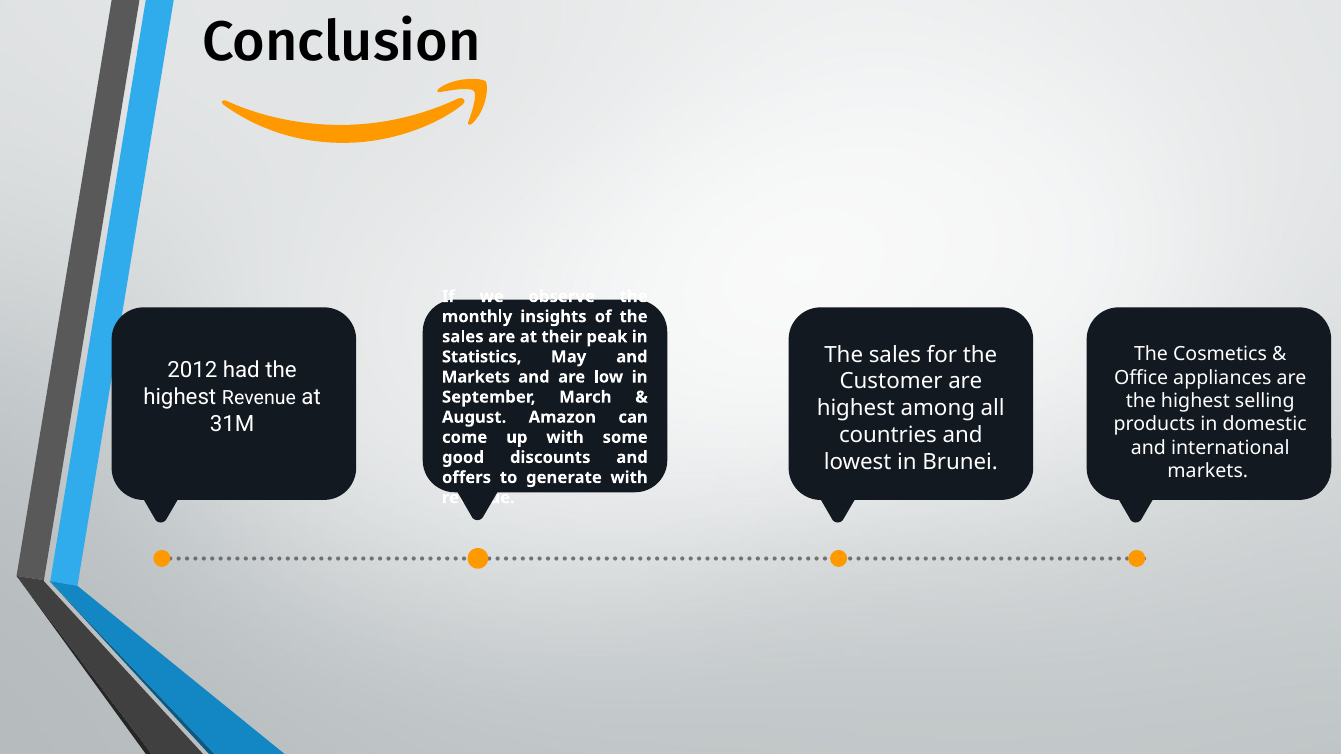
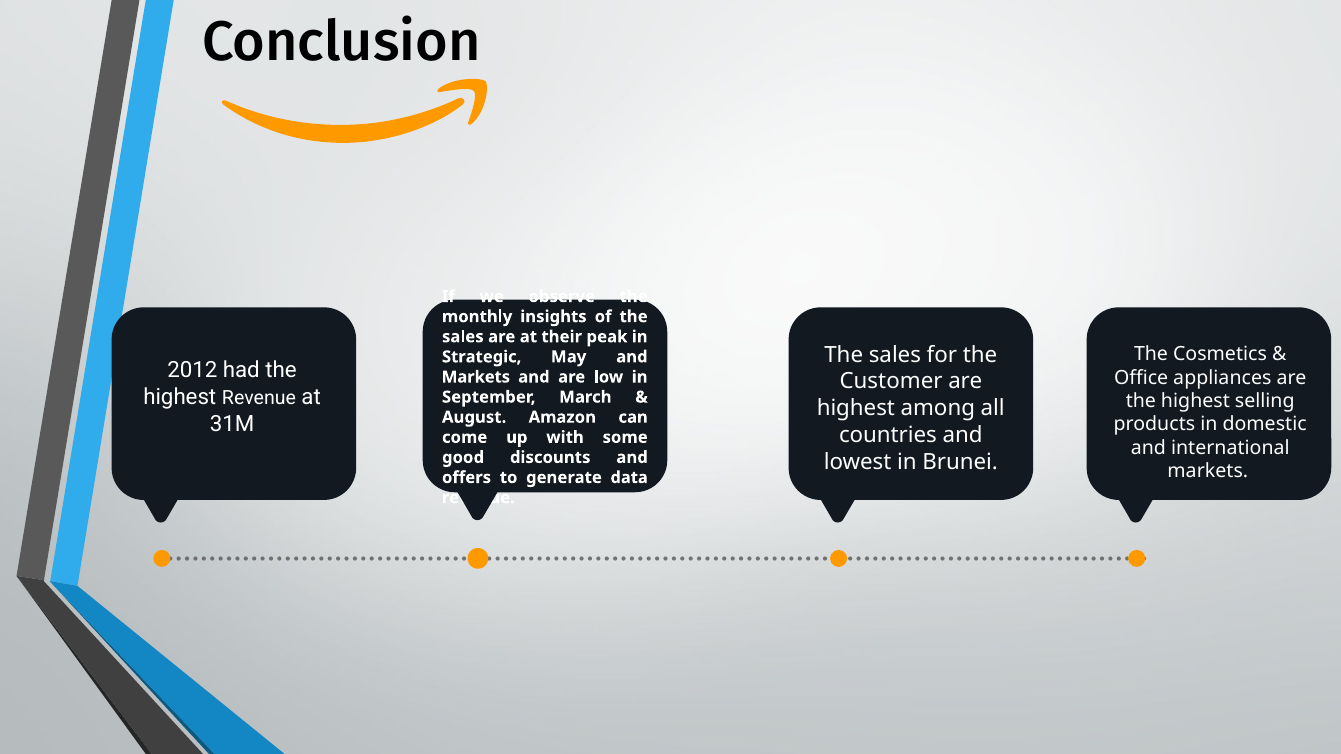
Statistics: Statistics -> Strategic (482, 357)
generate with: with -> data (629, 478)
